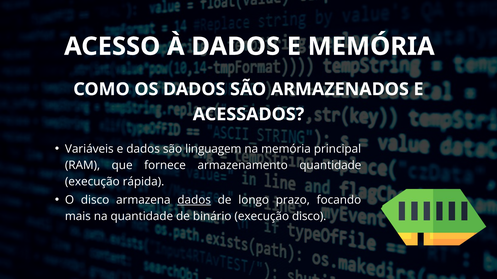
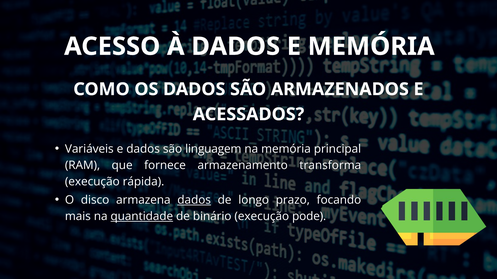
armazenamento quantidade: quantidade -> transforma (330, 166)
quantidade underline: none -> present (142, 217)
execução disco: disco -> pode (309, 217)
